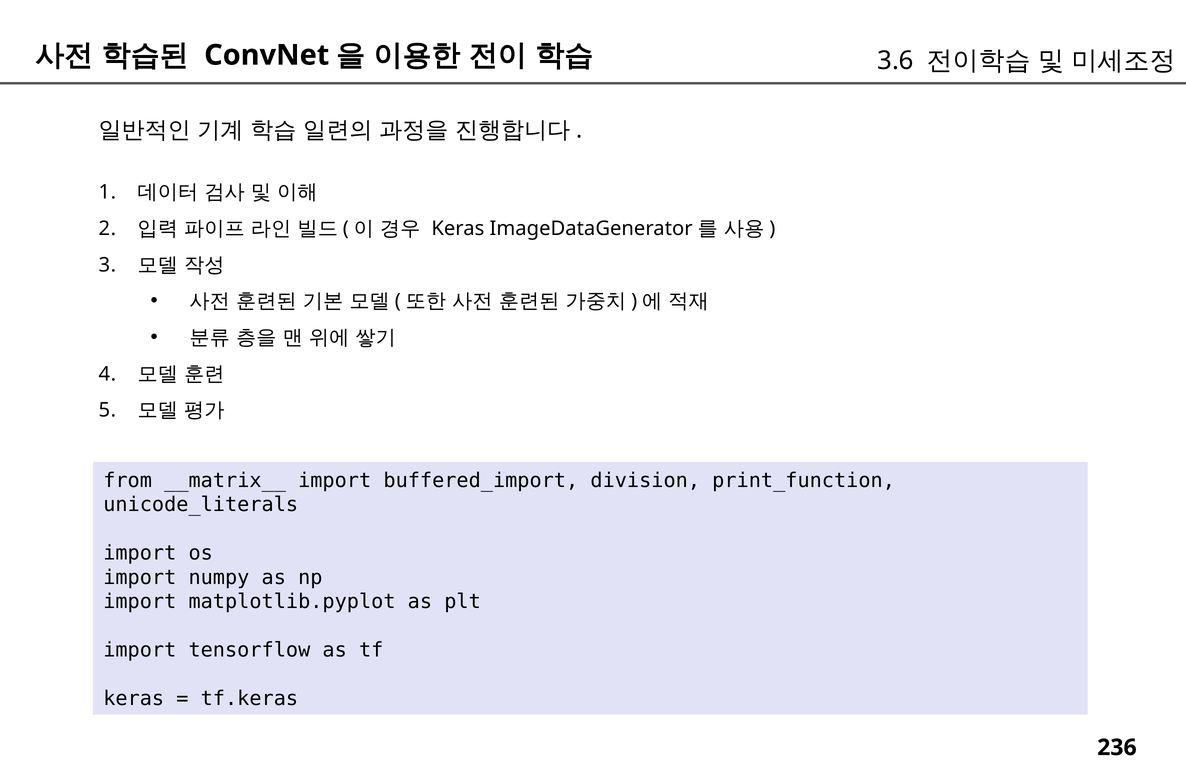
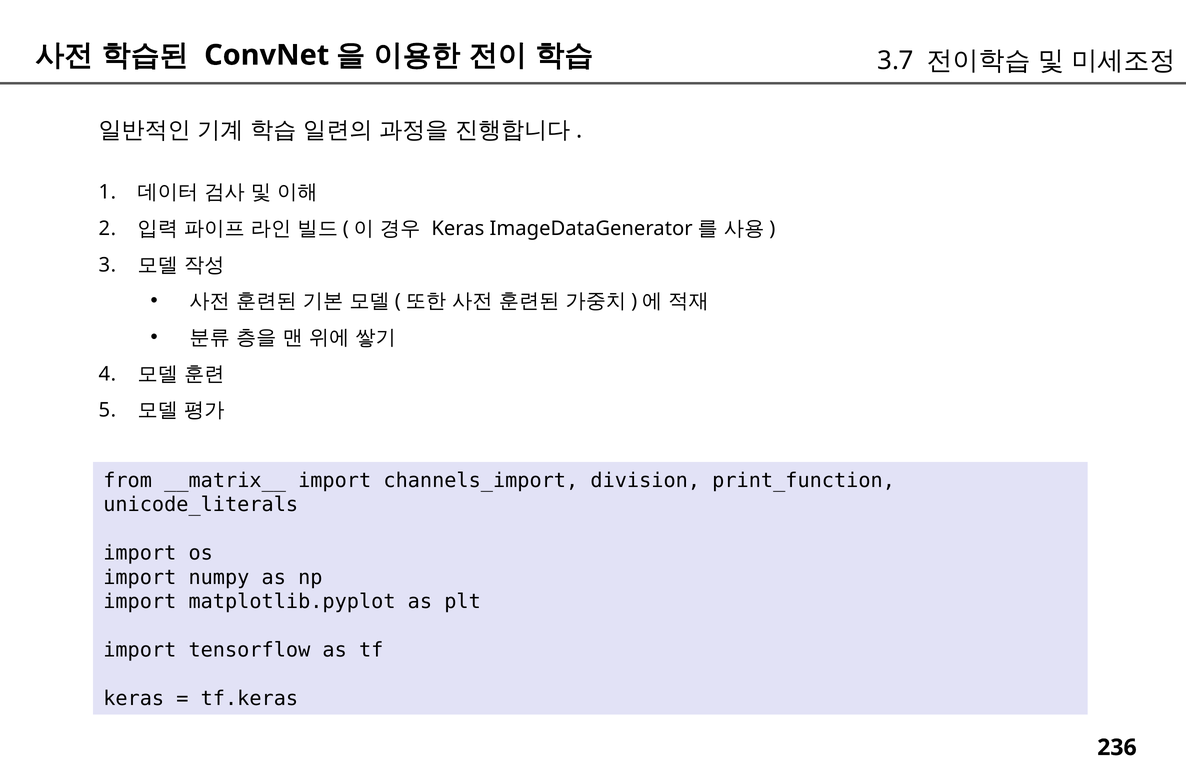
3.6: 3.6 -> 3.7 (895, 61)
buffered_import: buffered_import -> channels_import (481, 481)
